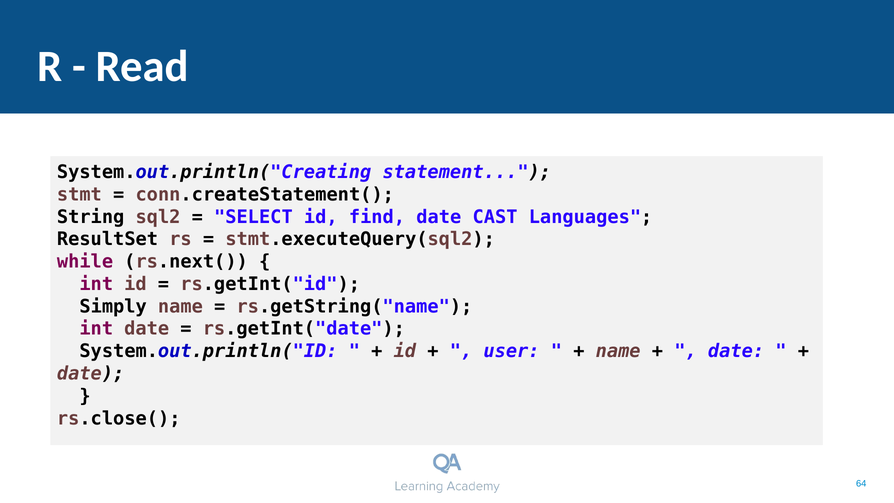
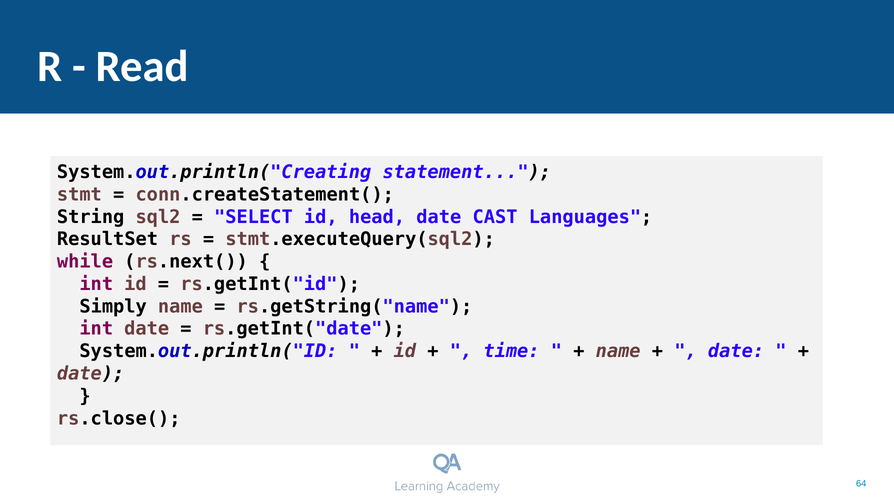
find: find -> head (377, 217)
user: user -> time (511, 351)
